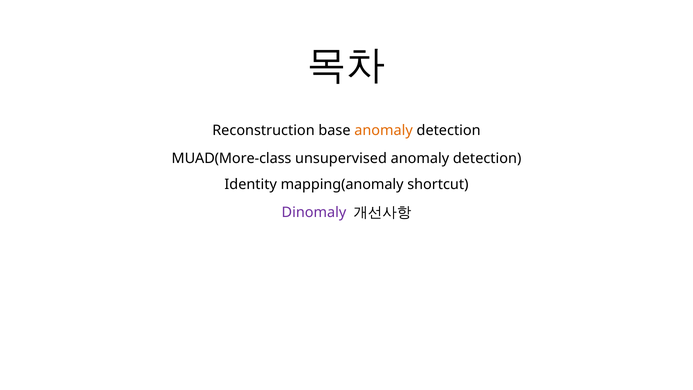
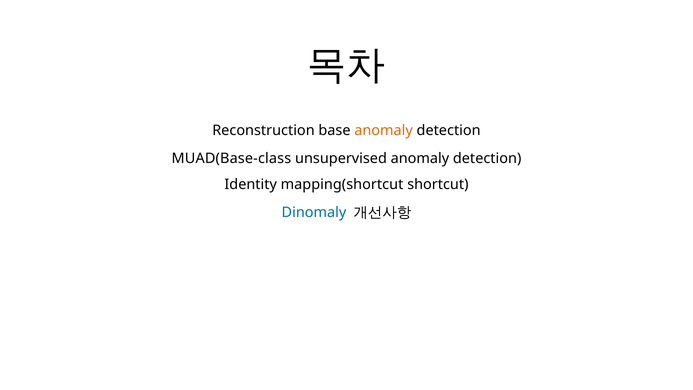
MUAD(More-class: MUAD(More-class -> MUAD(Base-class (231, 159)
mapping(anomaly: mapping(anomaly -> mapping(shortcut (342, 184)
Dinomaly colour: purple -> blue (314, 212)
